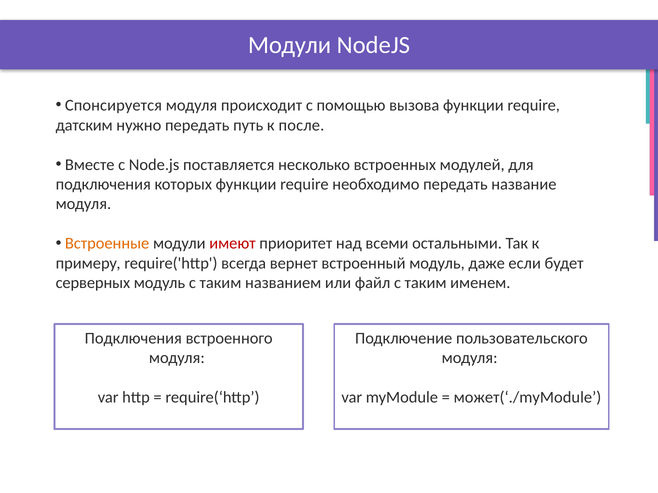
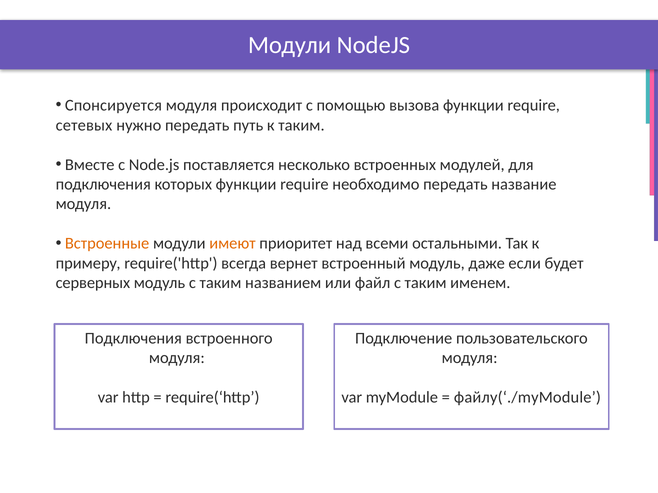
датским: датским -> сетевых (84, 125)
к после: после -> таким (301, 125)
имеют colour: red -> orange (232, 244)
может(‘./myModule: может(‘./myModule -> файлу(‘./myModule (527, 398)
